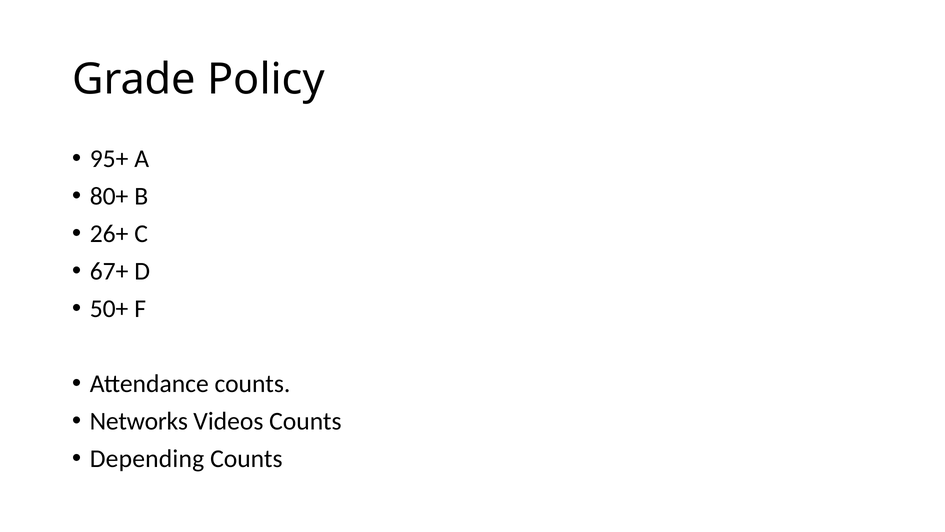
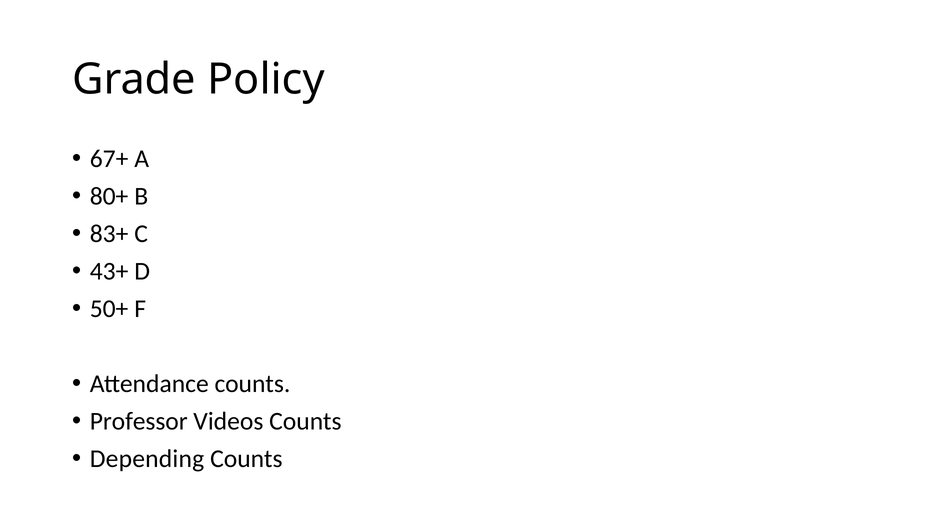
95+: 95+ -> 67+ (109, 159)
26+: 26+ -> 83+ (109, 234)
67+: 67+ -> 43+ (109, 271)
Networks: Networks -> Professor (139, 421)
